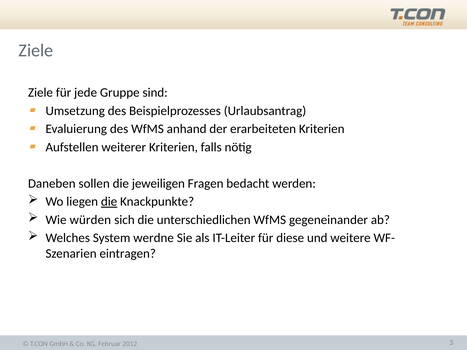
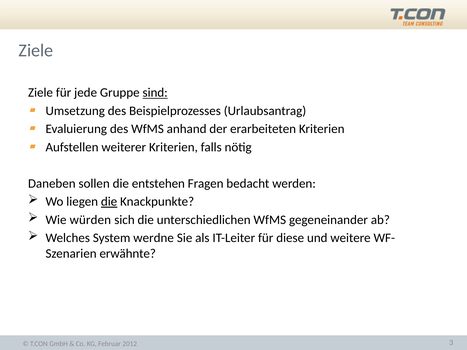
sind underline: none -> present (155, 93)
jeweiligen: jeweiligen -> entstehen (158, 184)
eintragen: eintragen -> erwähnte (128, 254)
